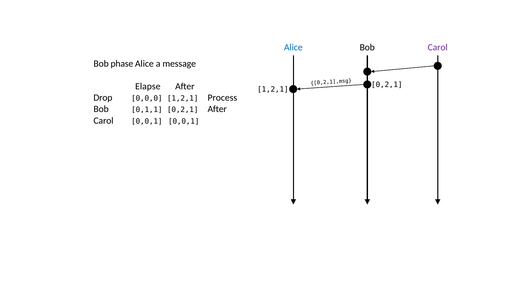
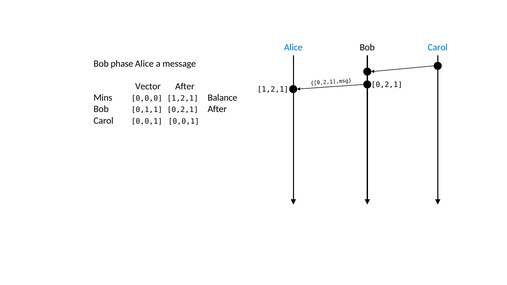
Carol colour: purple -> blue (438, 47)
Elapse: Elapse -> Vector (148, 86)
Drop: Drop -> Mins (103, 98)
Process: Process -> Balance (222, 98)
